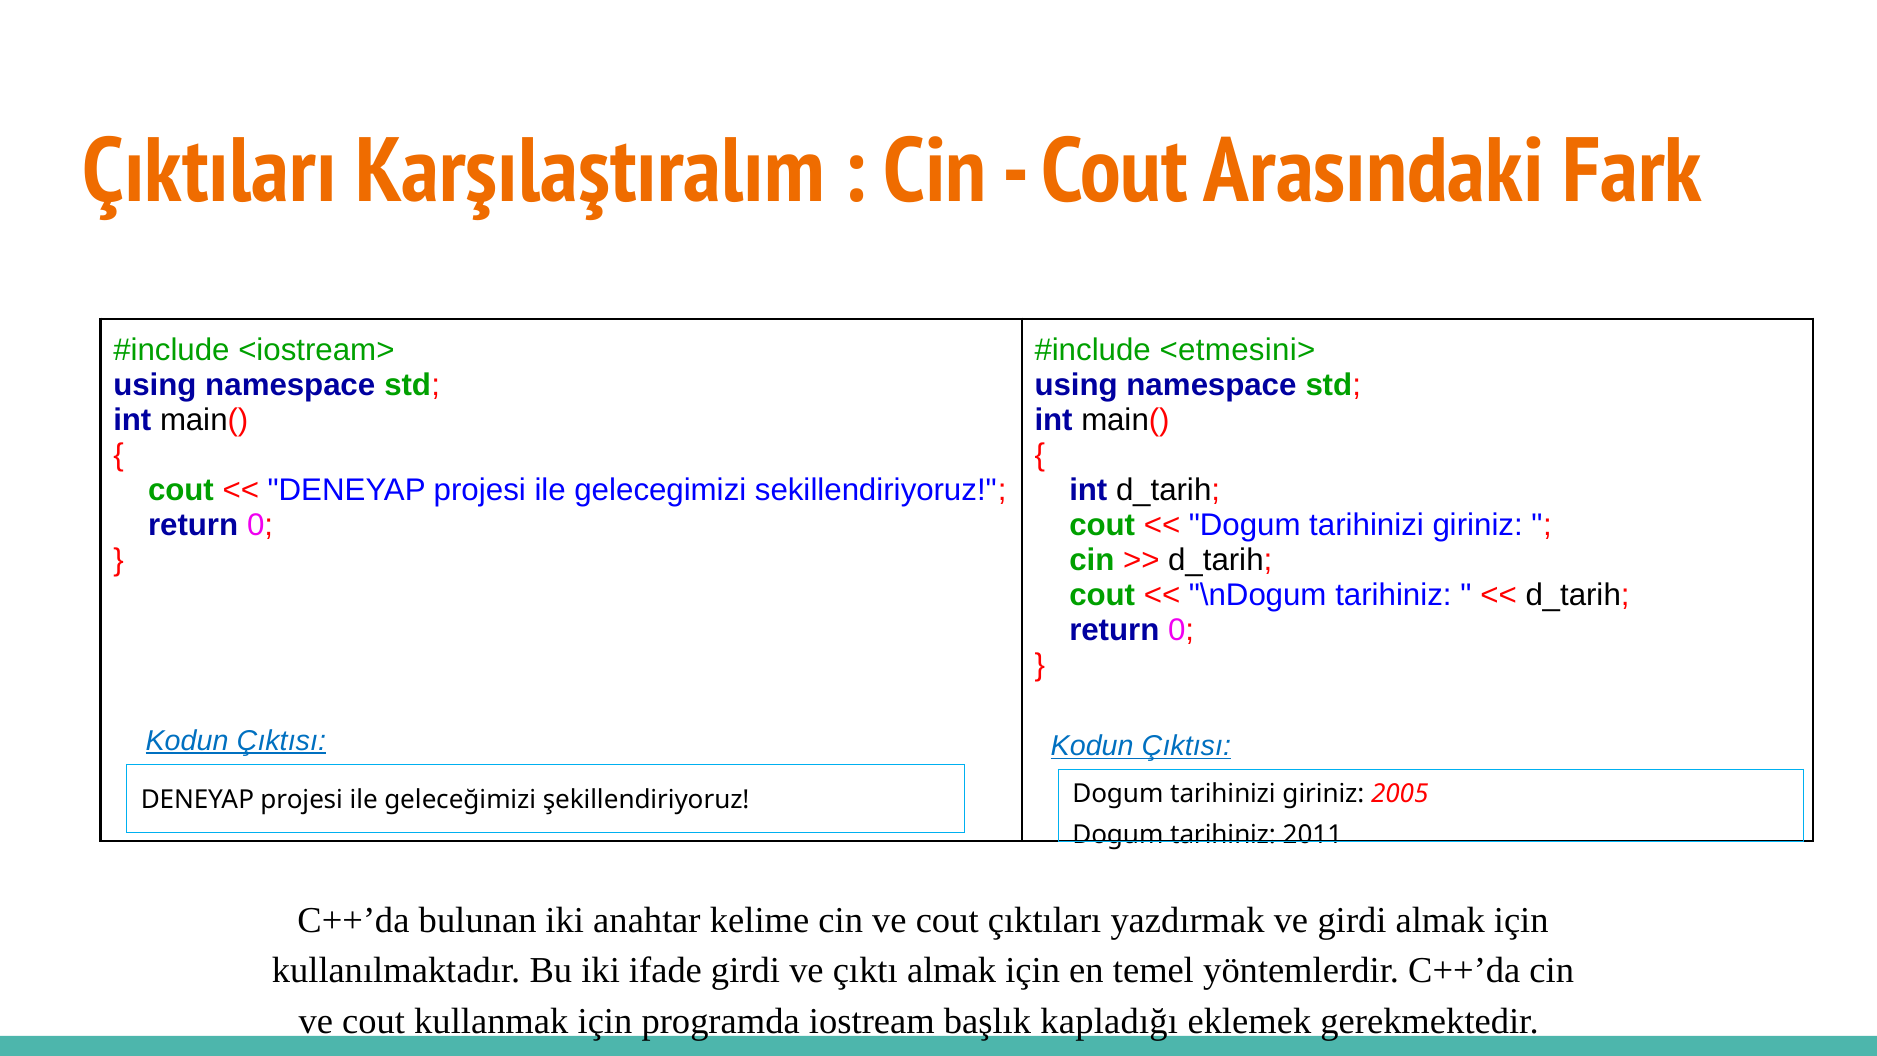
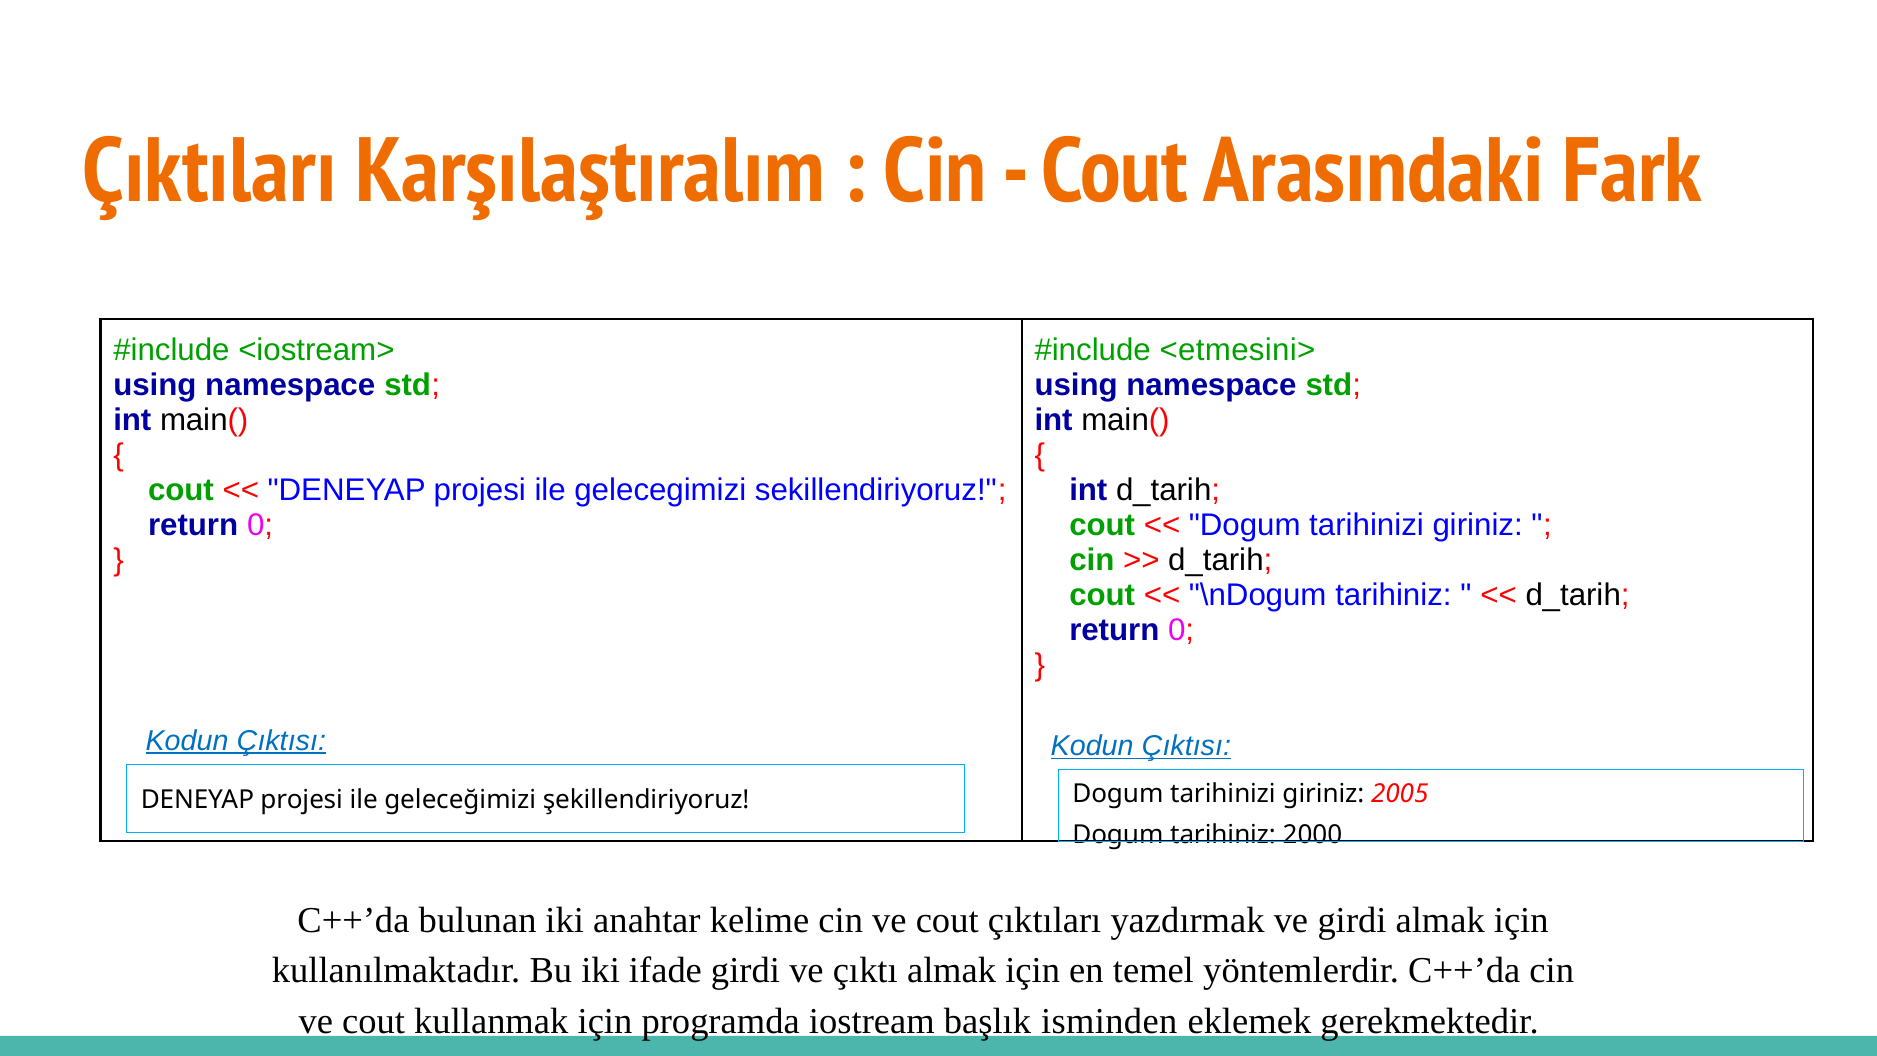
2011: 2011 -> 2000 (1312, 834)
kapladığı: kapladığı -> isminden (1109, 1021)
